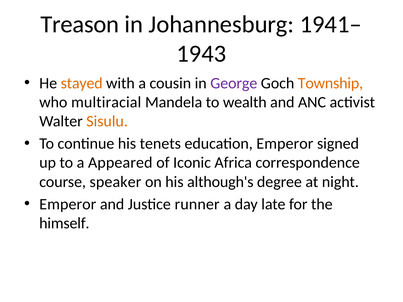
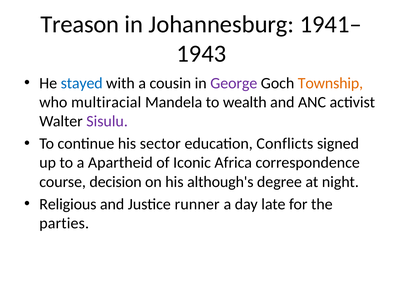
stayed colour: orange -> blue (82, 83)
Sisulu colour: orange -> purple (107, 121)
tenets: tenets -> sector (160, 144)
education Emperor: Emperor -> Conflicts (285, 144)
Appeared: Appeared -> Apartheid (120, 163)
speaker: speaker -> decision (116, 182)
Emperor: Emperor -> Religious (68, 204)
himself: himself -> parties (64, 223)
